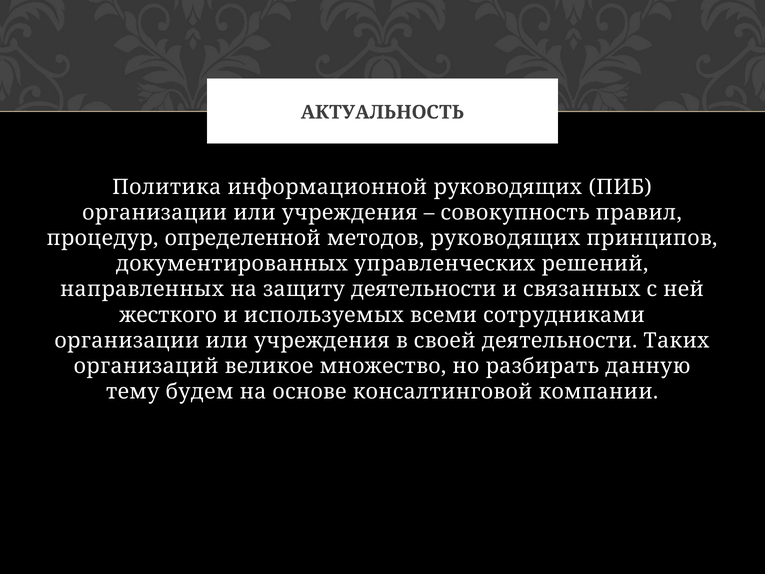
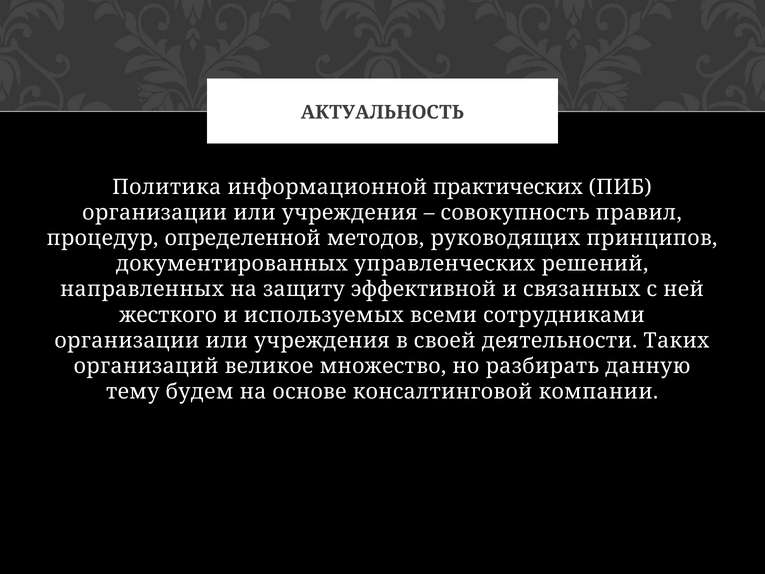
информационной руководящих: руководящих -> практических (508, 187)
защиту деятельности: деятельности -> эффективной (424, 289)
